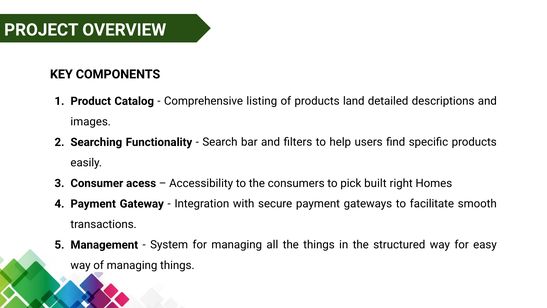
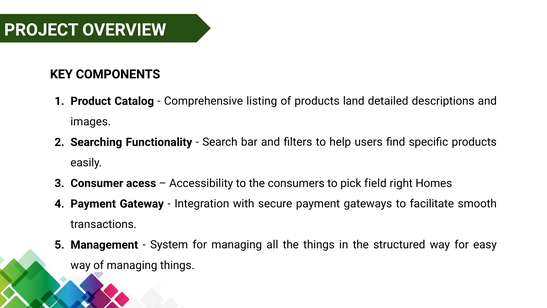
built: built -> field (375, 183)
